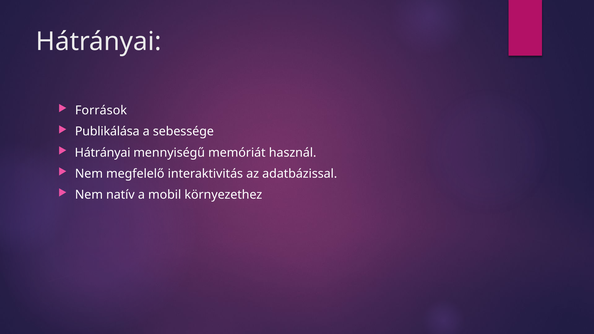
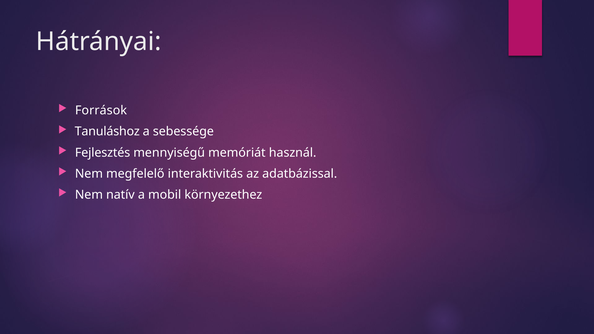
Publikálása: Publikálása -> Tanuláshoz (107, 132)
Hátrányai: Hátrányai -> Fejlesztés (103, 153)
